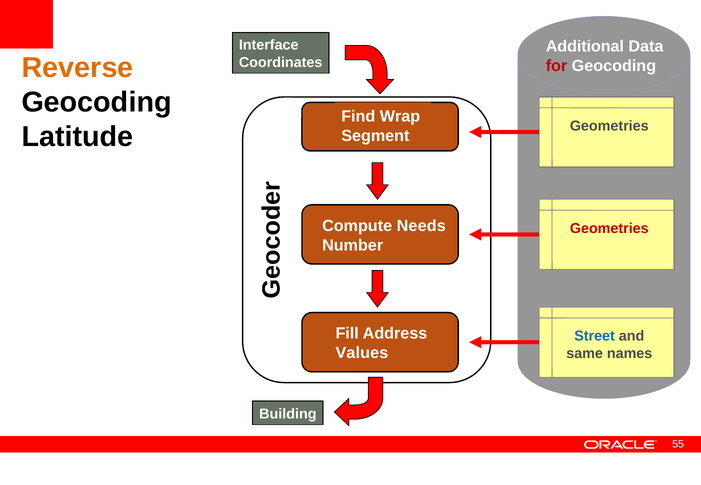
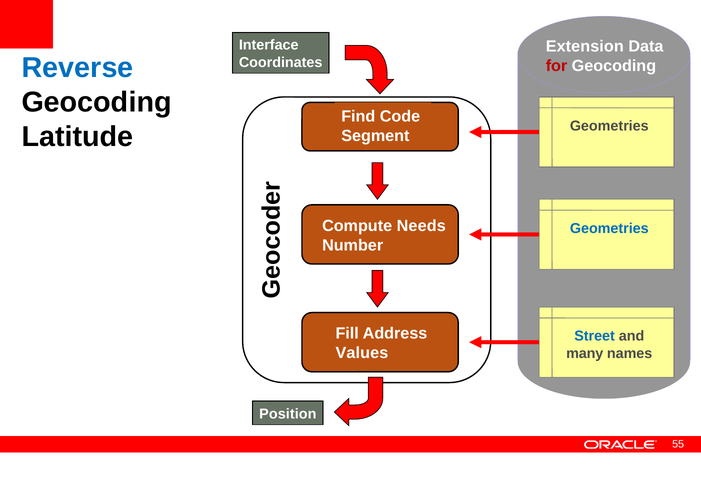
Additional: Additional -> Extension (585, 46)
Reverse colour: orange -> blue (78, 68)
Wrap: Wrap -> Code (400, 117)
Geometries colour: red -> blue (609, 229)
same: same -> many (585, 354)
Building: Building -> Position (288, 414)
